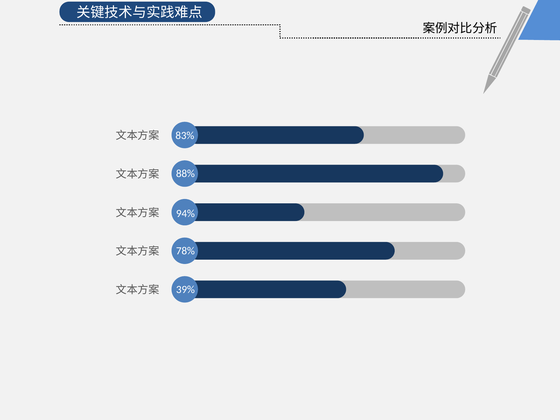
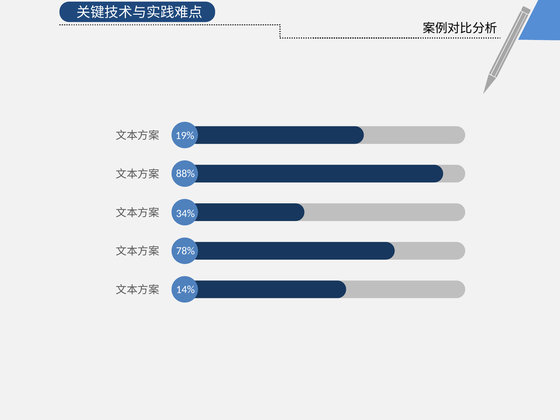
83%: 83% -> 19% (185, 135)
94%: 94% -> 34% (185, 213)
39%: 39% -> 14% (185, 290)
